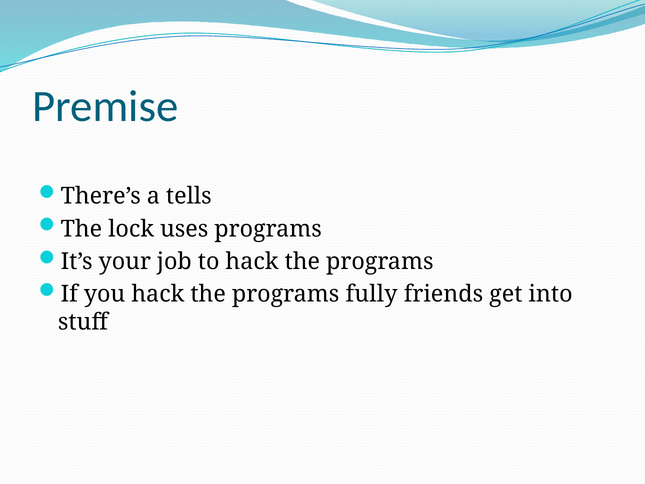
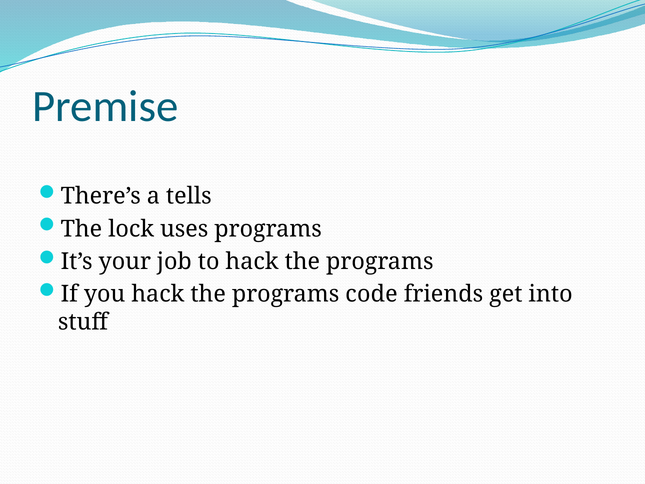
fully: fully -> code (371, 294)
